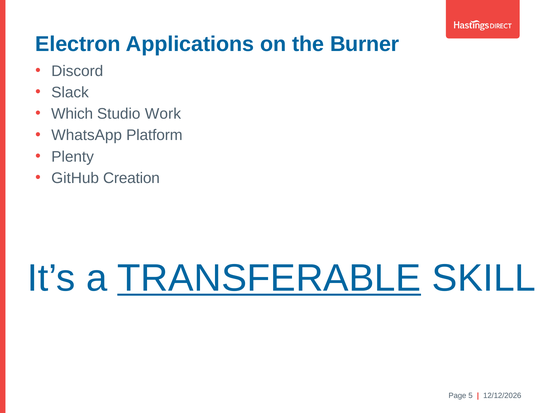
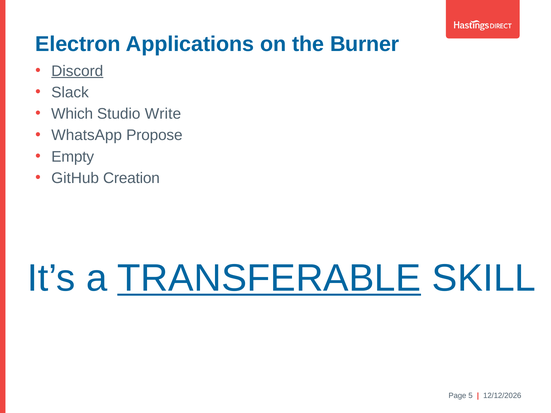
Discord underline: none -> present (77, 71)
Work: Work -> Write (163, 114)
Platform: Platform -> Propose (154, 135)
Plenty: Plenty -> Empty (73, 157)
